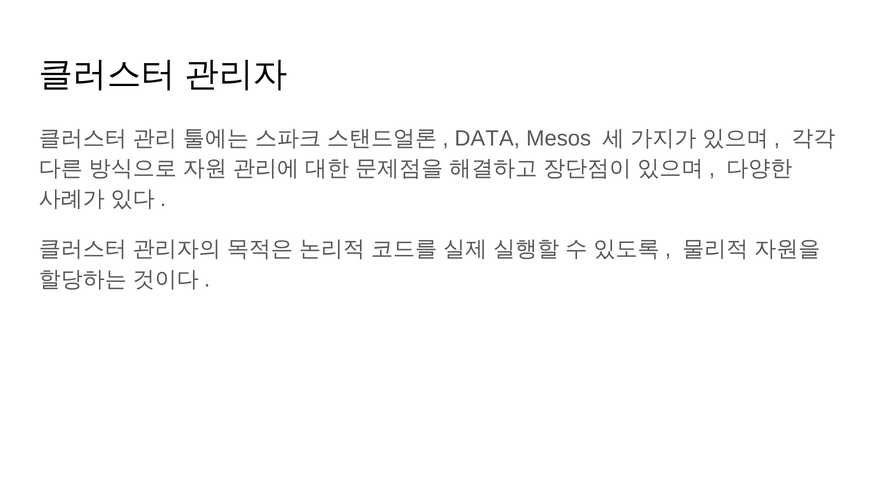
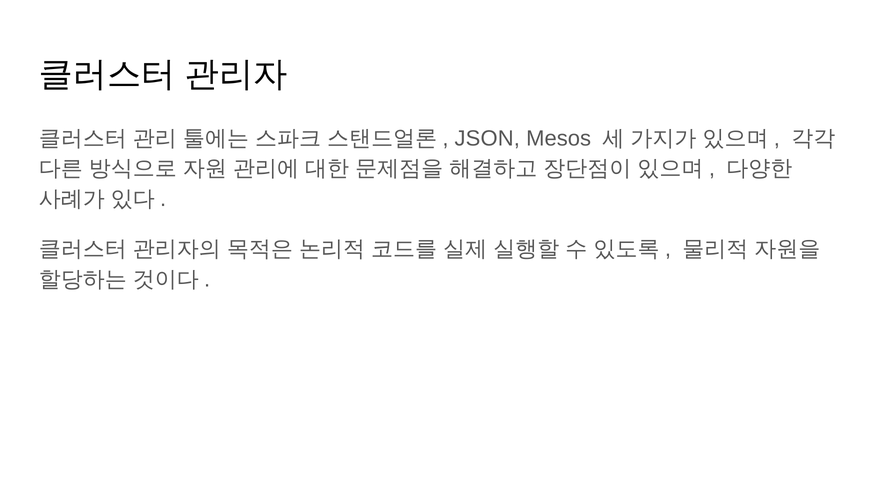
DATA: DATA -> JSON (487, 138)
